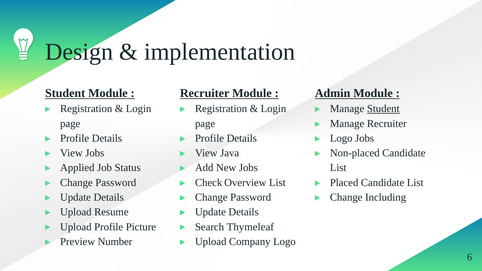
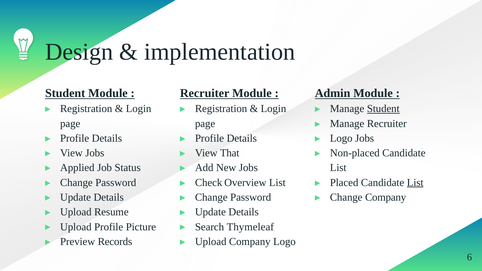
Java: Java -> That (230, 153)
List underline: none -> present (415, 183)
Change Including: Including -> Company (386, 197)
Number: Number -> Records (115, 242)
